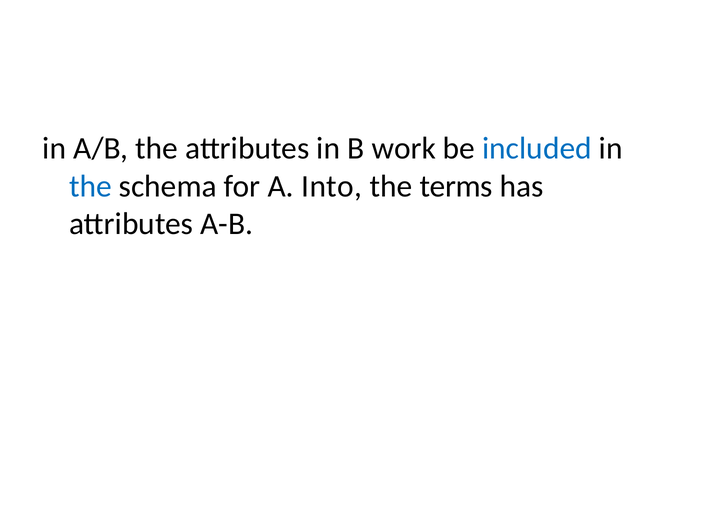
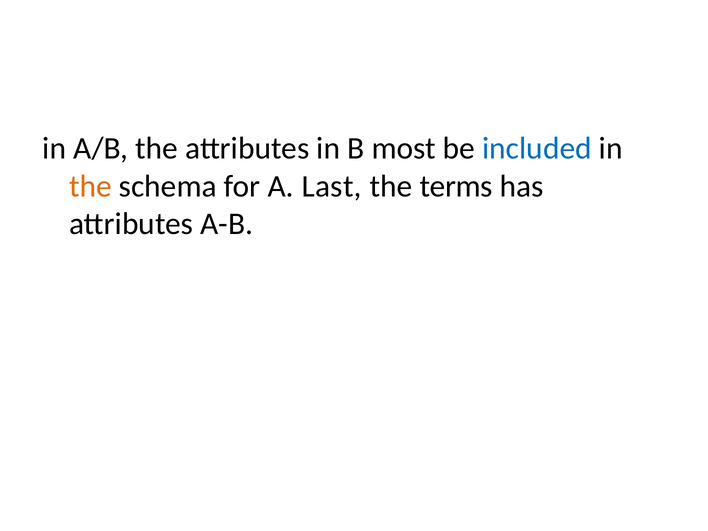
work: work -> most (404, 149)
the colour: blue -> orange (90, 186)
Into: Into -> Last (332, 186)
